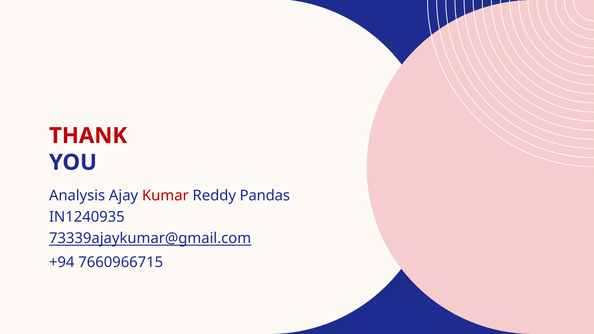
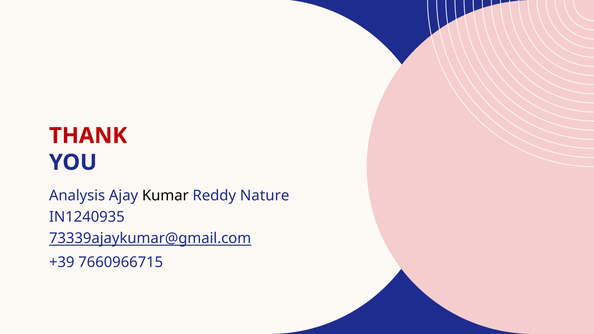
Kumar colour: red -> black (165, 196)
Pandas: Pandas -> Nature (265, 196)
+94: +94 -> +39 (62, 262)
